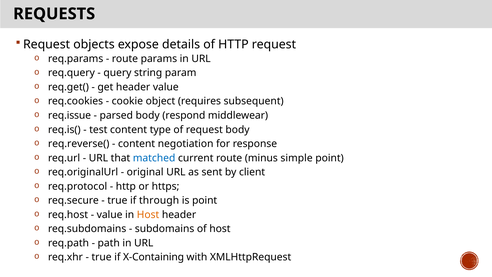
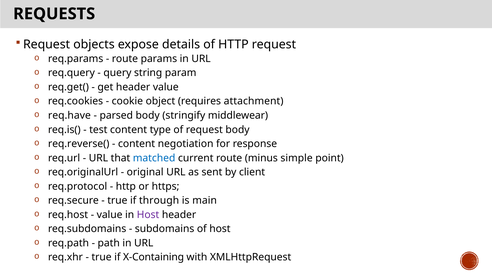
subsequent: subsequent -> attachment (254, 101)
req.issue: req.issue -> req.have (69, 115)
respond: respond -> stringify (184, 115)
is point: point -> main (205, 200)
Host colour: orange -> purple (148, 214)
